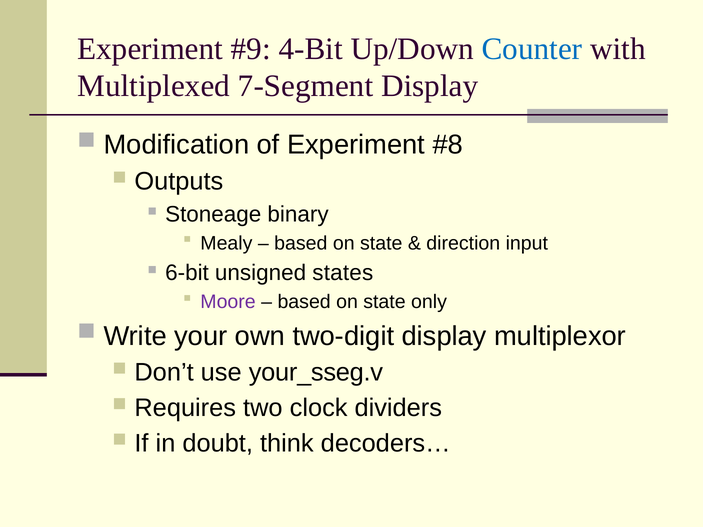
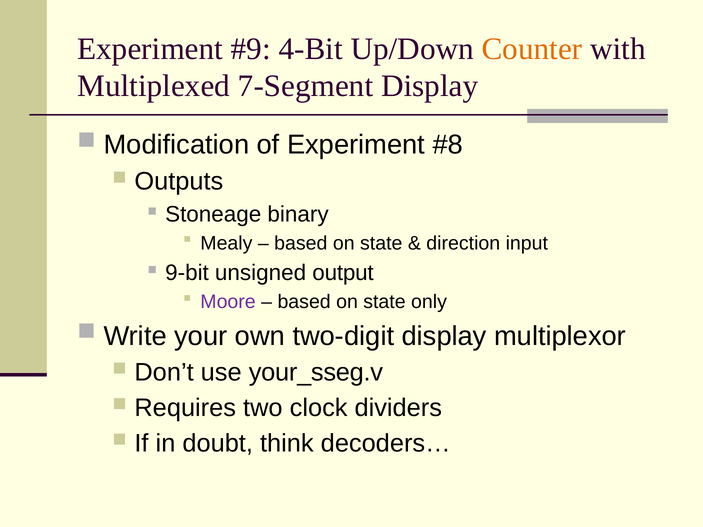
Counter colour: blue -> orange (532, 49)
6-bit: 6-bit -> 9-bit (187, 273)
states: states -> output (343, 273)
